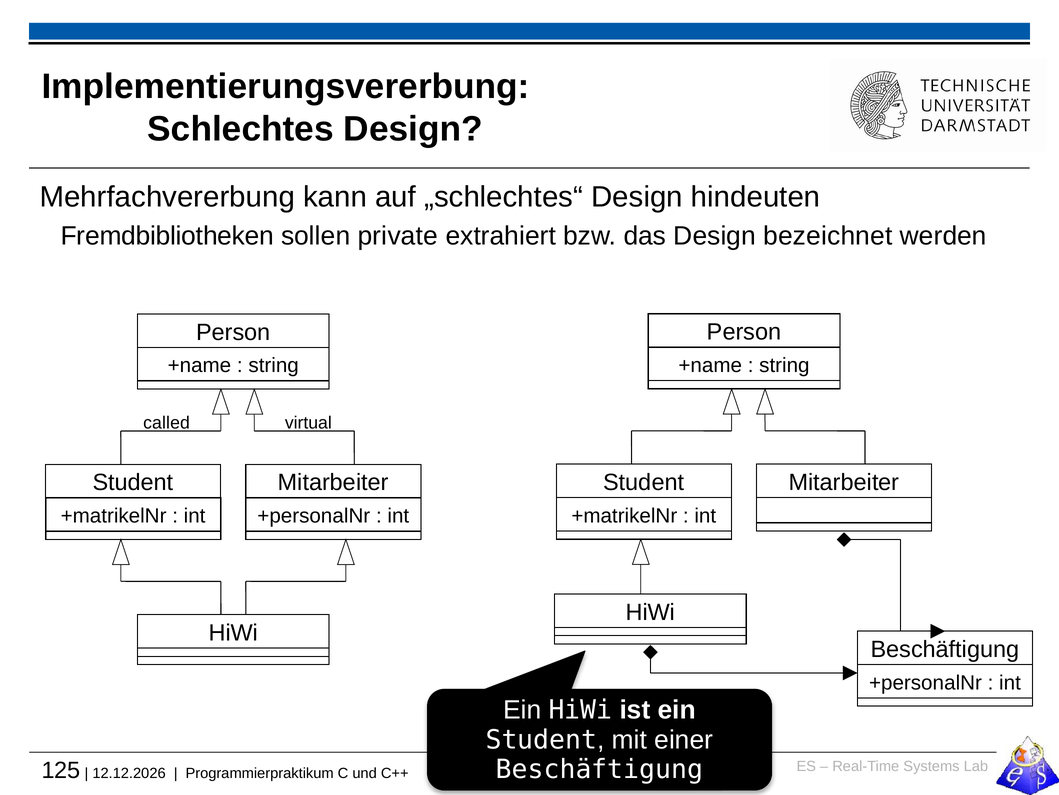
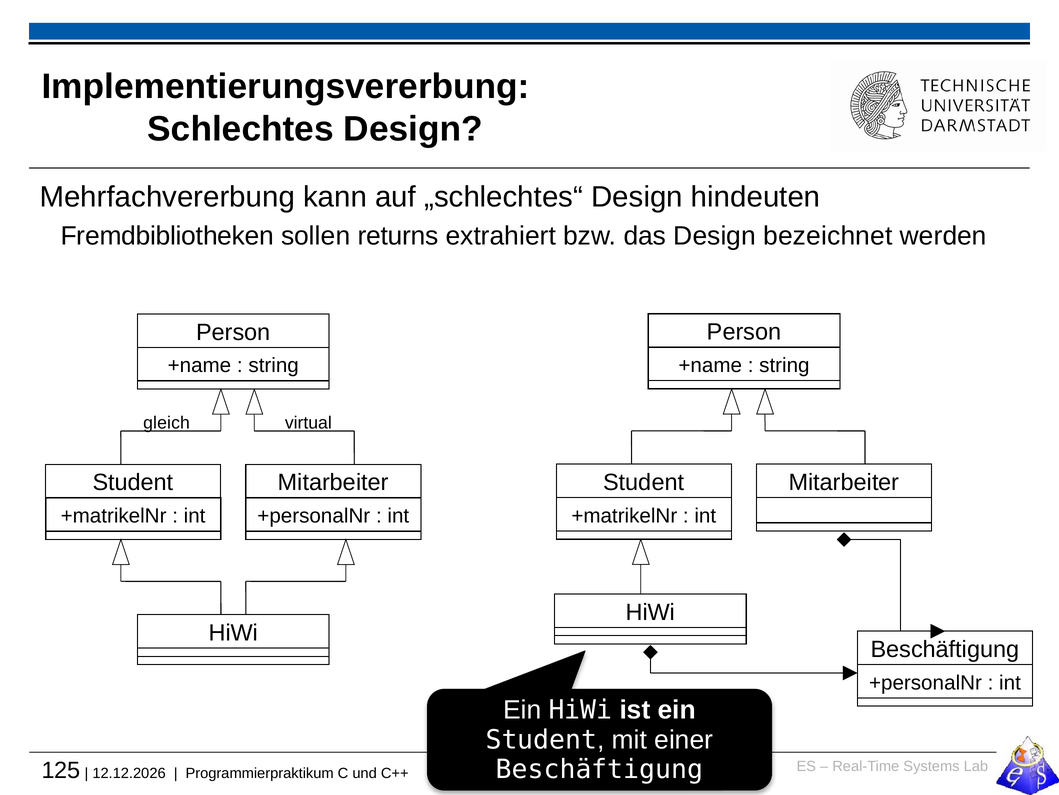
private: private -> returns (398, 236)
called: called -> gleich (167, 422)
